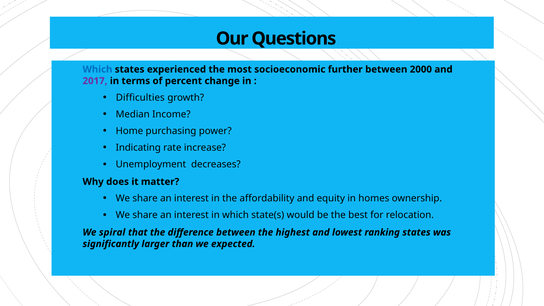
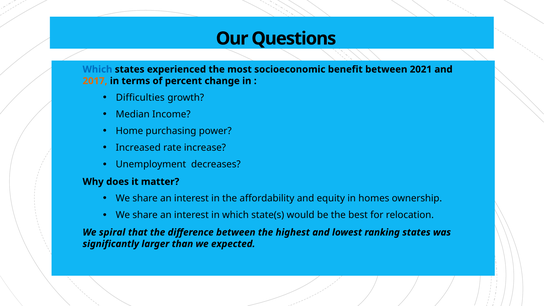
further: further -> benefit (345, 69)
2000: 2000 -> 2021 (421, 69)
2017 colour: purple -> orange (95, 81)
Indicating: Indicating -> Increased (138, 148)
